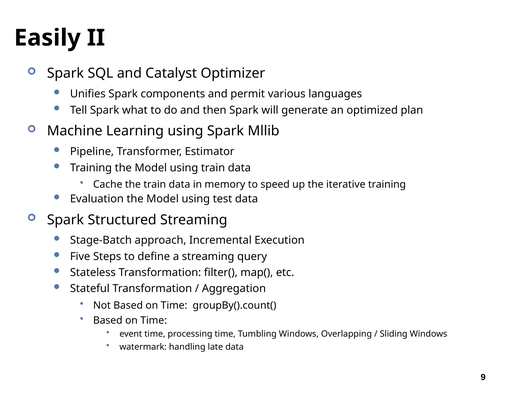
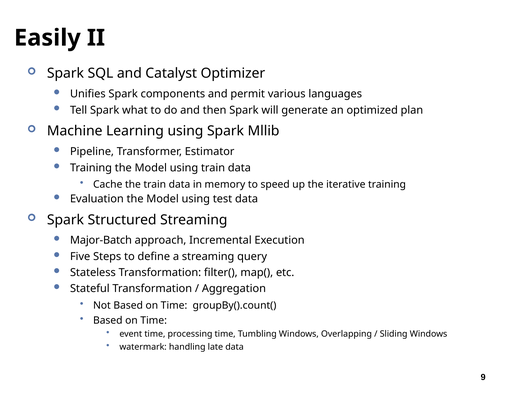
Stage-Batch: Stage-Batch -> Major-Batch (101, 241)
